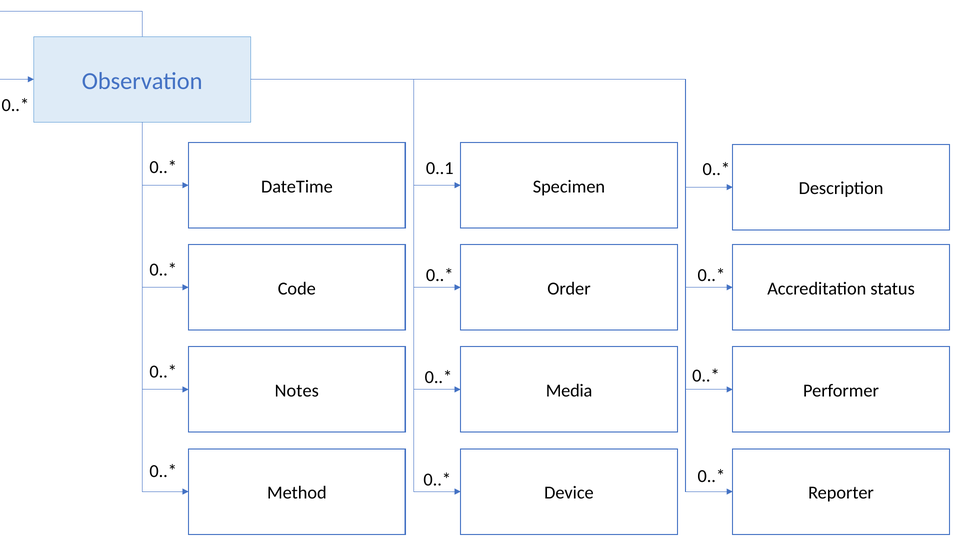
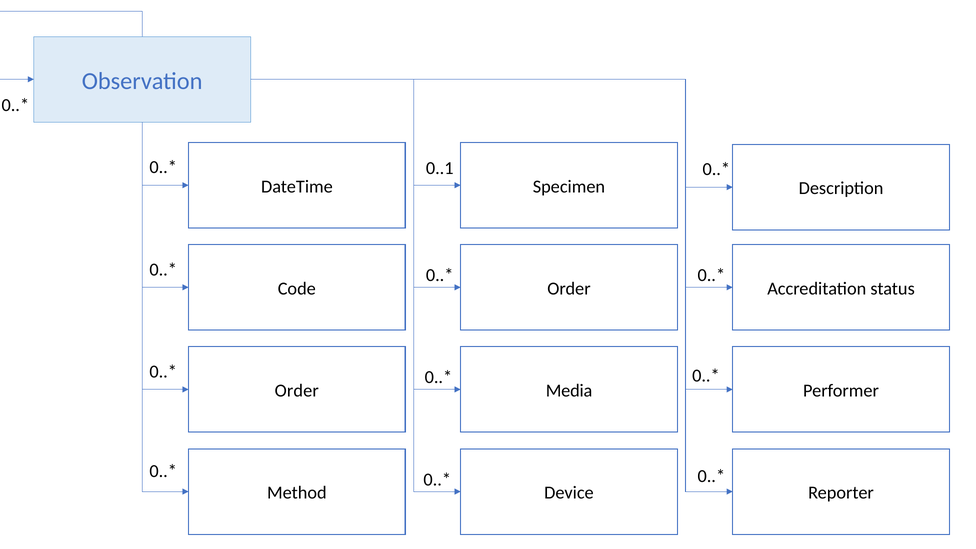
Notes: Notes -> Order (297, 391)
